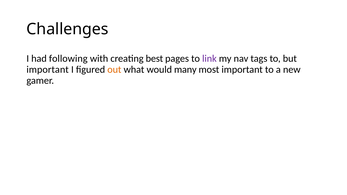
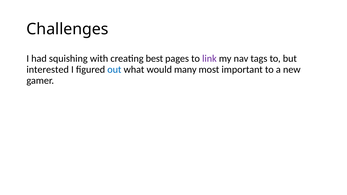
following: following -> squishing (68, 59)
important: important -> interested (48, 70)
out colour: orange -> blue (114, 70)
